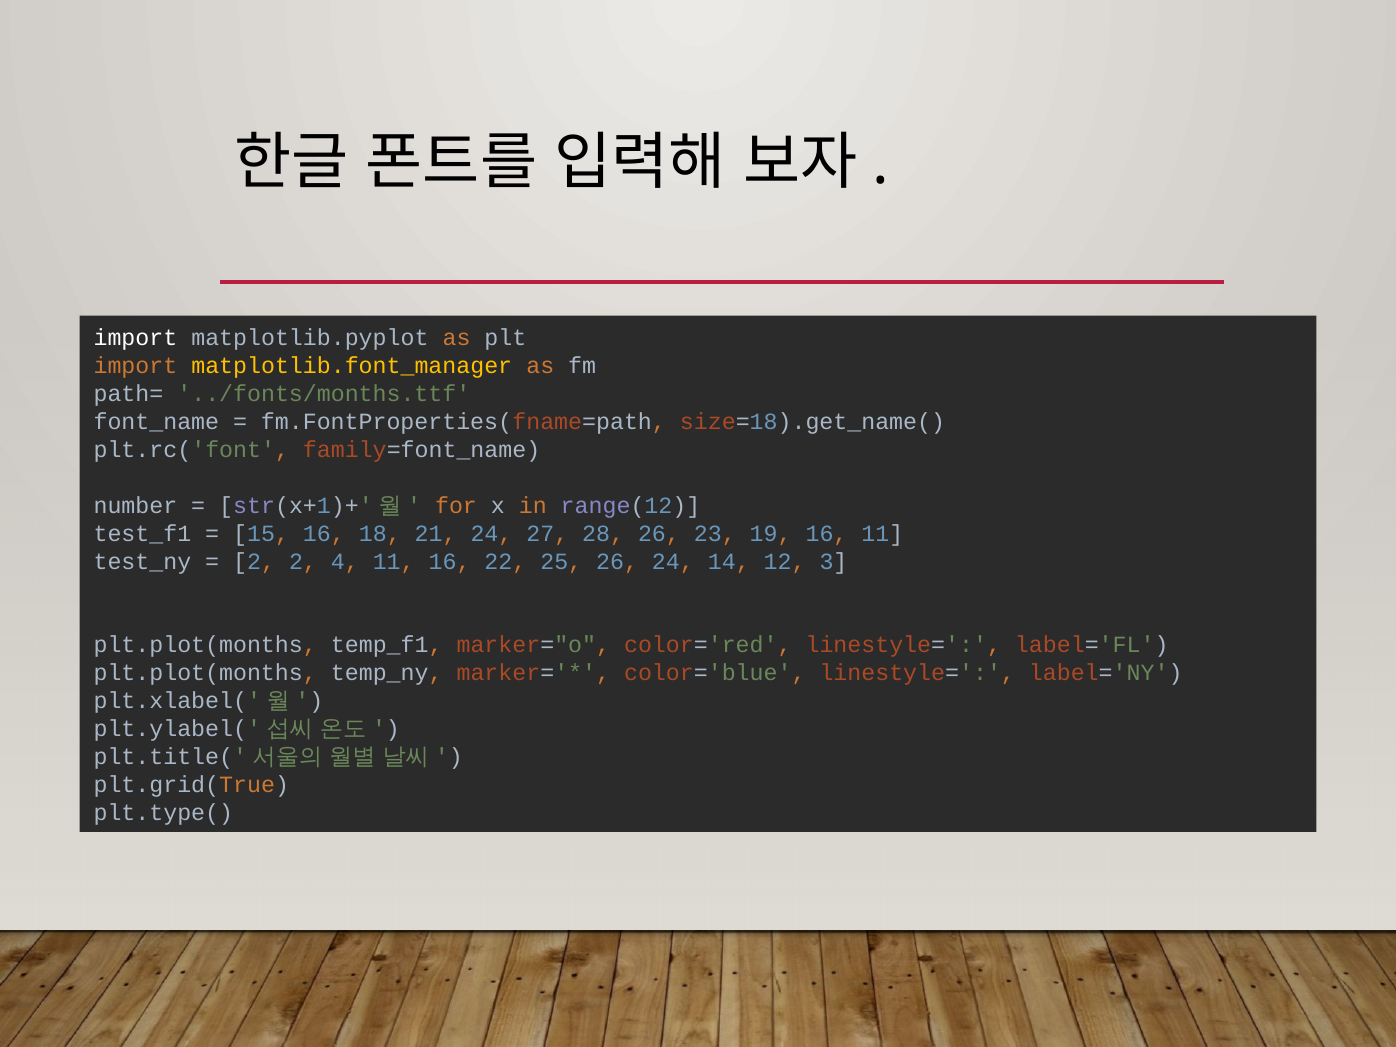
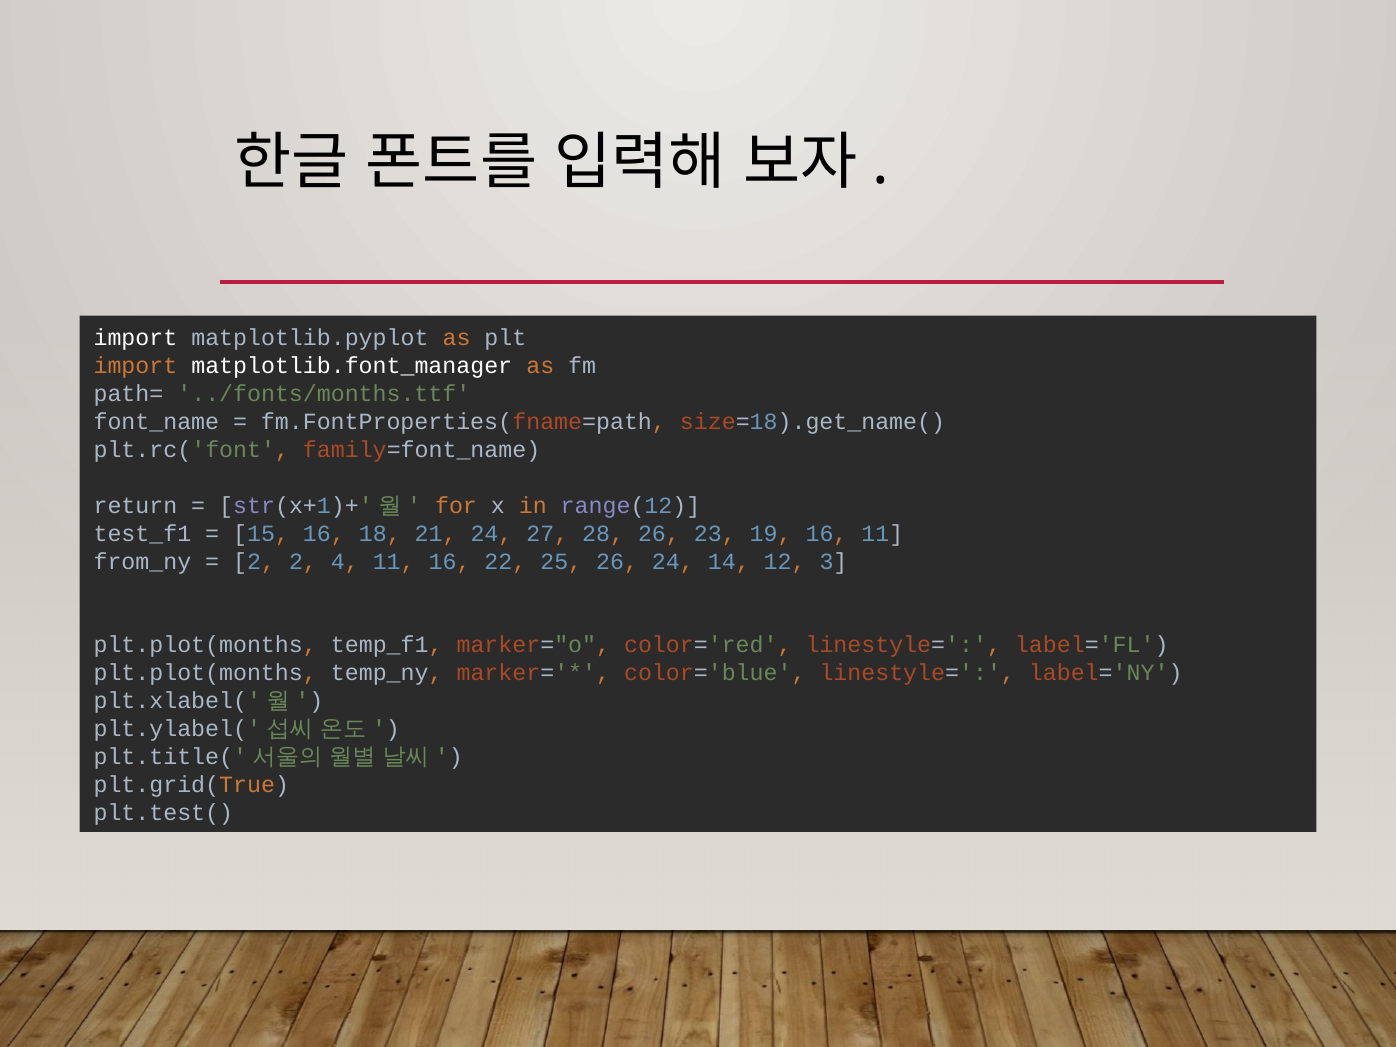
matplotlib.font_manager colour: yellow -> white (352, 366)
number: number -> return (135, 506)
test_ny: test_ny -> from_ny (142, 561)
plt.type(: plt.type( -> plt.test( (163, 813)
